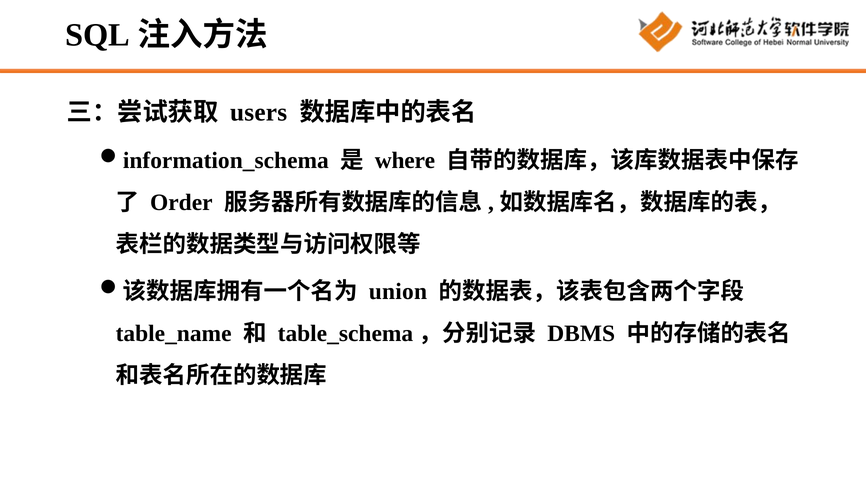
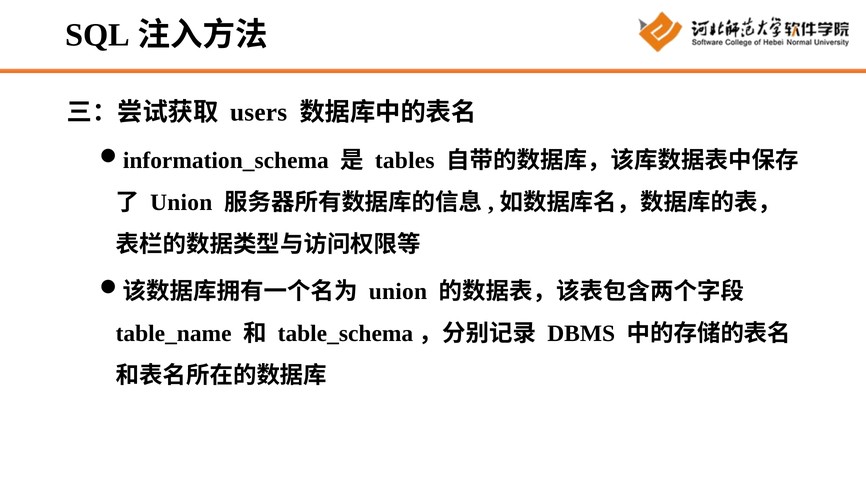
where: where -> tables (405, 160)
Order: Order -> Union (181, 203)
